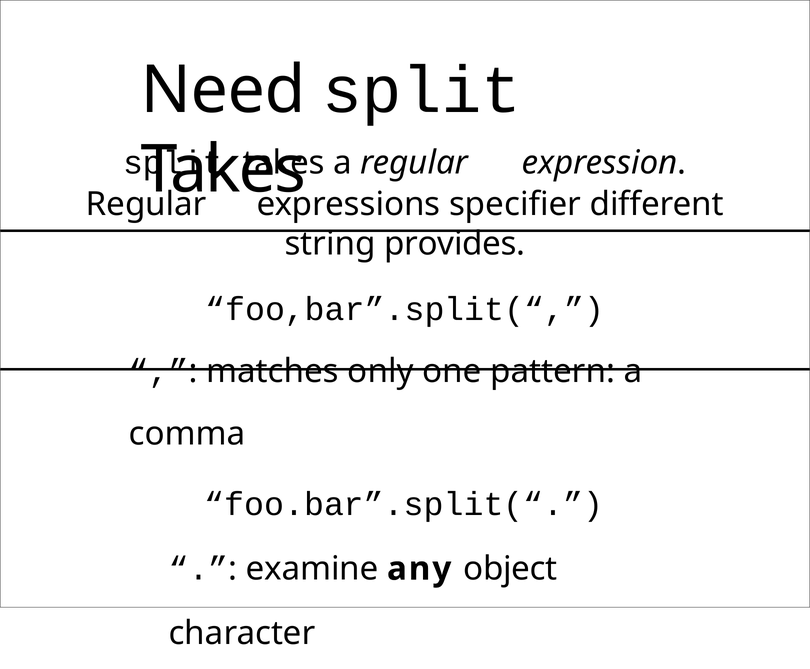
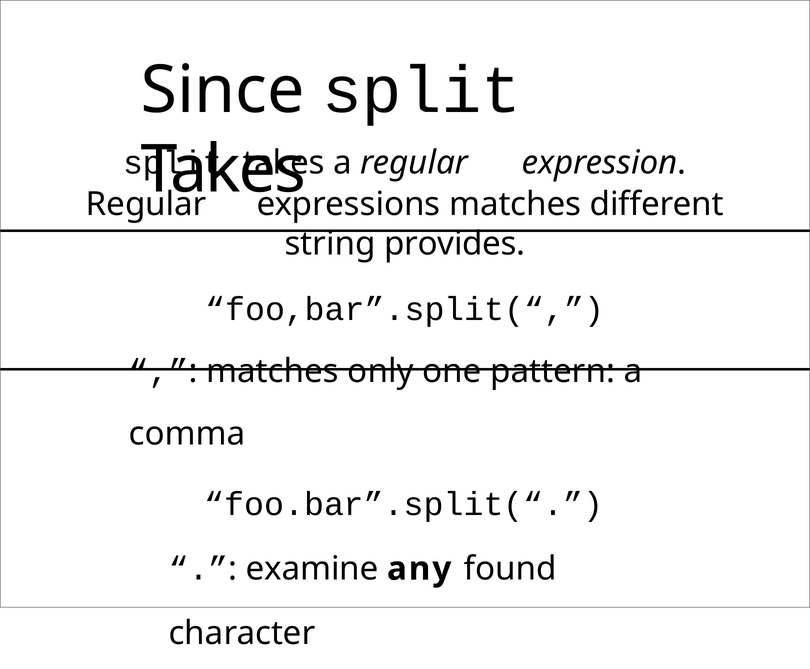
Need: Need -> Since (223, 90)
expressions specifier: specifier -> matches (515, 204)
object: object -> found (510, 569)
